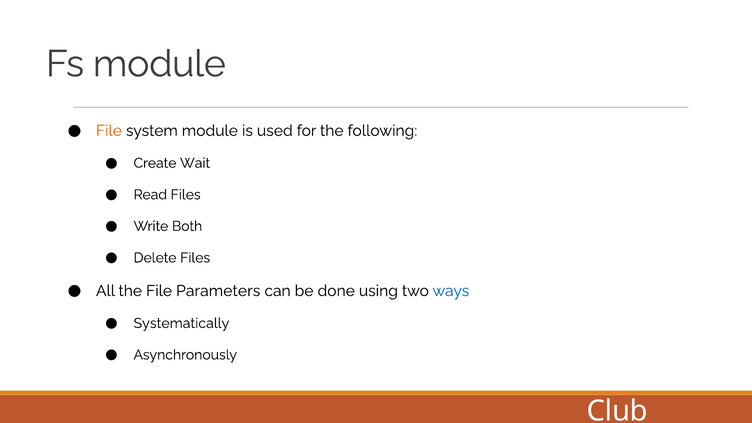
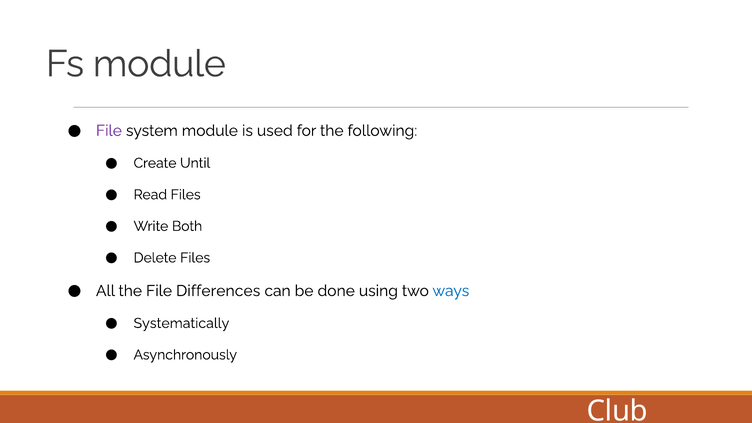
File colour: orange -> purple (109, 131)
Wait: Wait -> Until (195, 163)
Parameters: Parameters -> Differences (218, 291)
